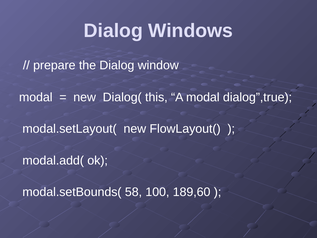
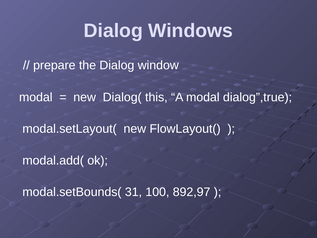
58: 58 -> 31 (133, 192)
189,60: 189,60 -> 892,97 (192, 192)
